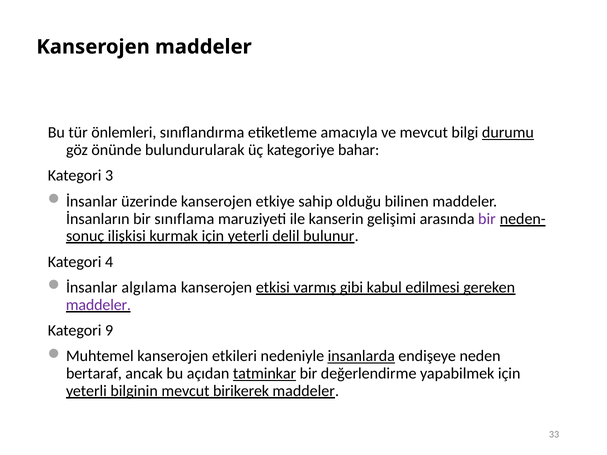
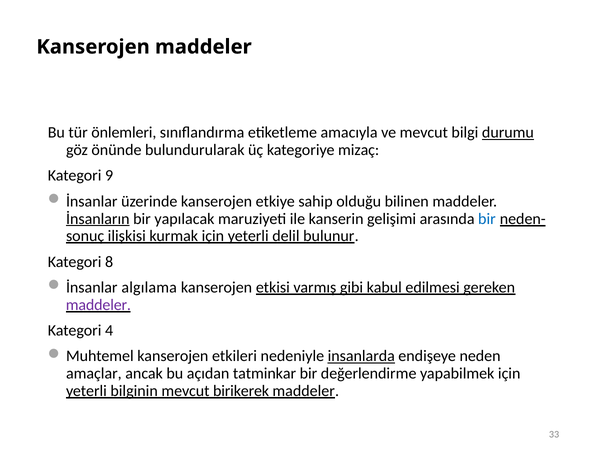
bahar: bahar -> mizaç (359, 150)
3: 3 -> 9 (109, 176)
İnsanların underline: none -> present (98, 219)
sınıflama: sınıflama -> yapılacak (184, 219)
bir colour: purple -> blue (487, 219)
4: 4 -> 8 (109, 262)
9: 9 -> 4 (109, 331)
bertaraf: bertaraf -> amaçlar (94, 374)
tatminkar underline: present -> none (264, 374)
